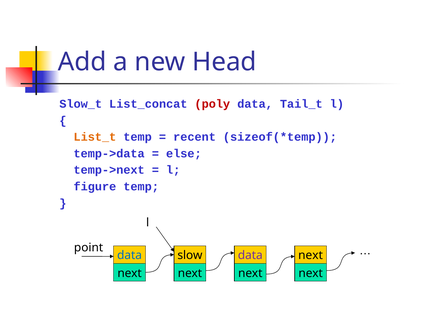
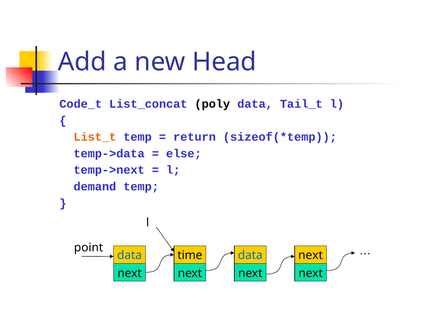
Slow_t: Slow_t -> Code_t (81, 104)
poly colour: red -> black (212, 104)
recent: recent -> return (195, 137)
figure: figure -> demand (95, 187)
slow: slow -> time (190, 256)
data colour: purple -> blue (250, 256)
